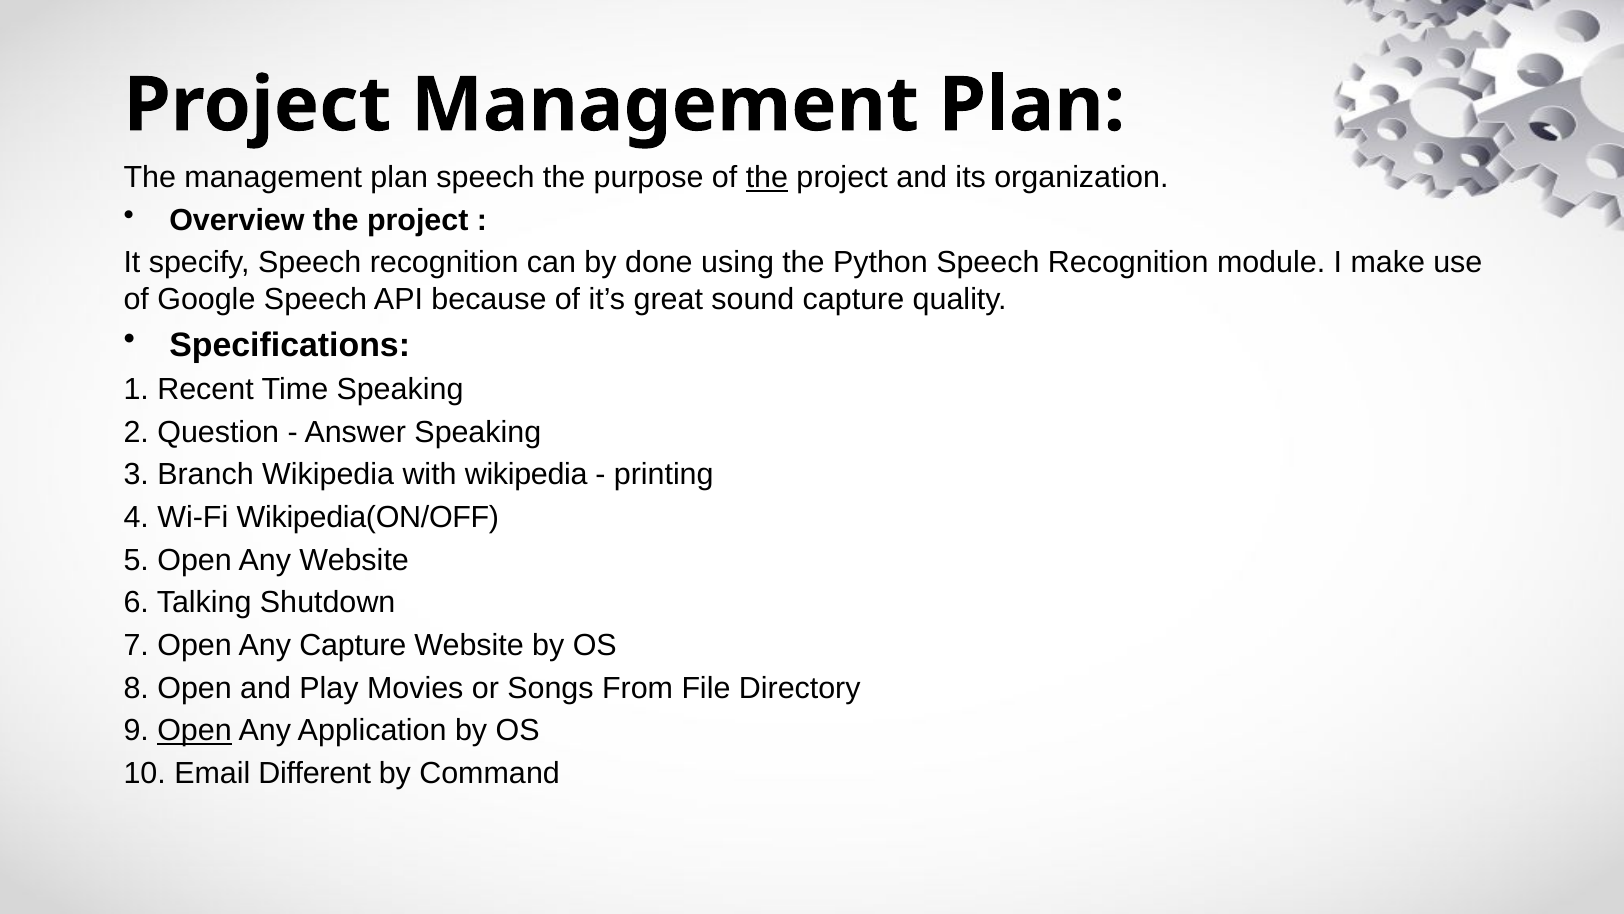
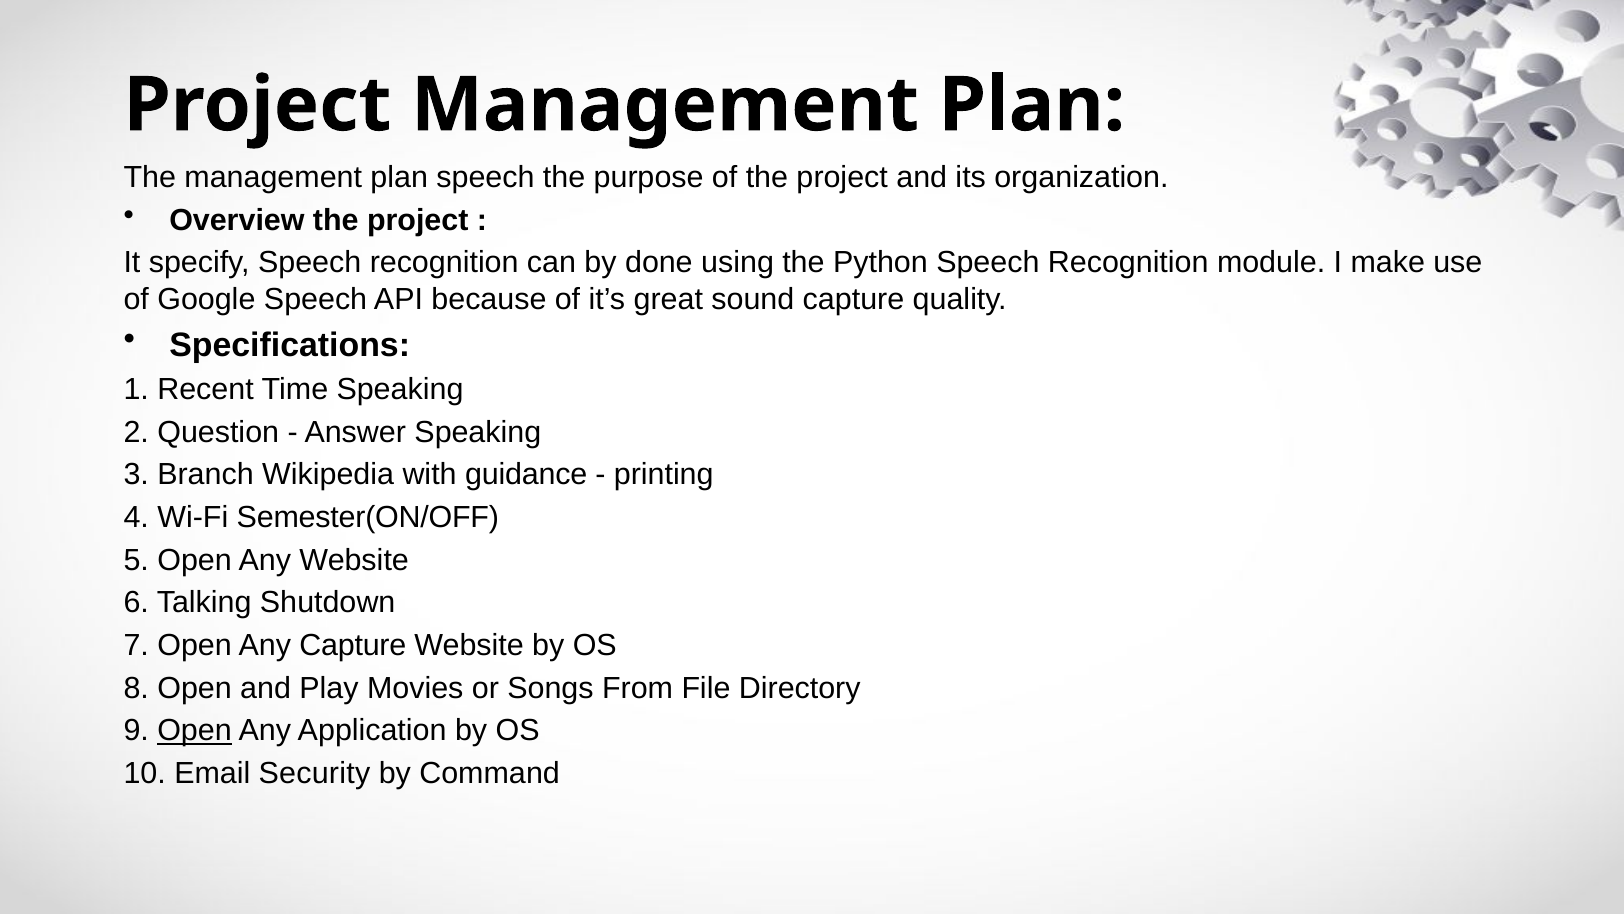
the underline: present -> none (767, 177)
with wikipedia: wikipedia -> guidance (526, 474)
Wikipedia(ON/OFF: Wikipedia(ON/OFF -> Semester(ON/OFF (368, 517)
Different: Different -> Security (314, 773)
